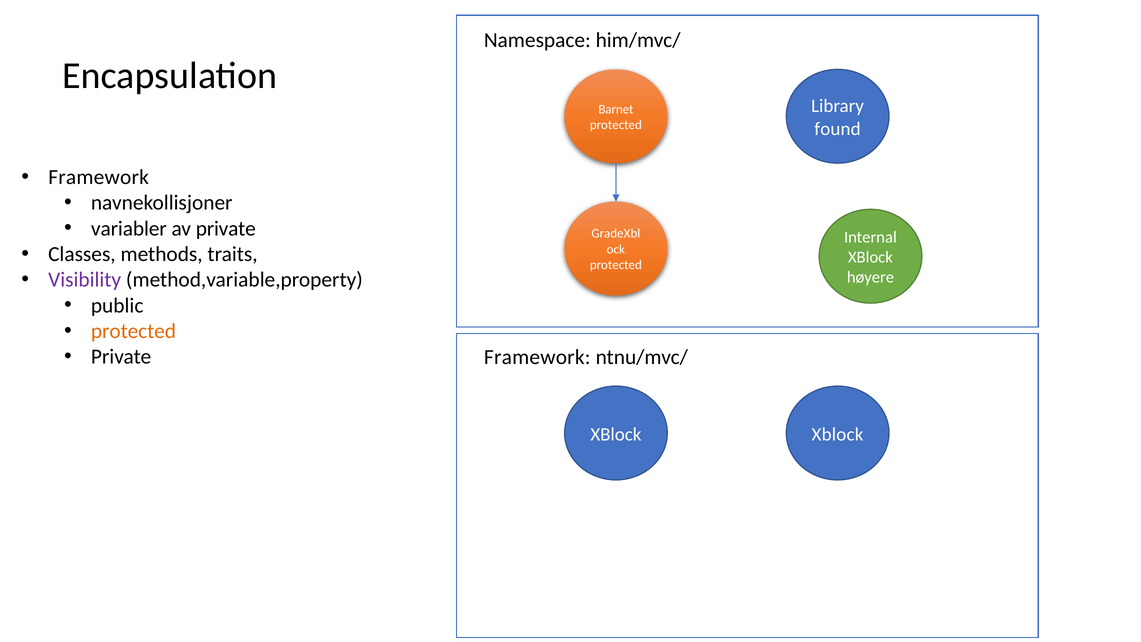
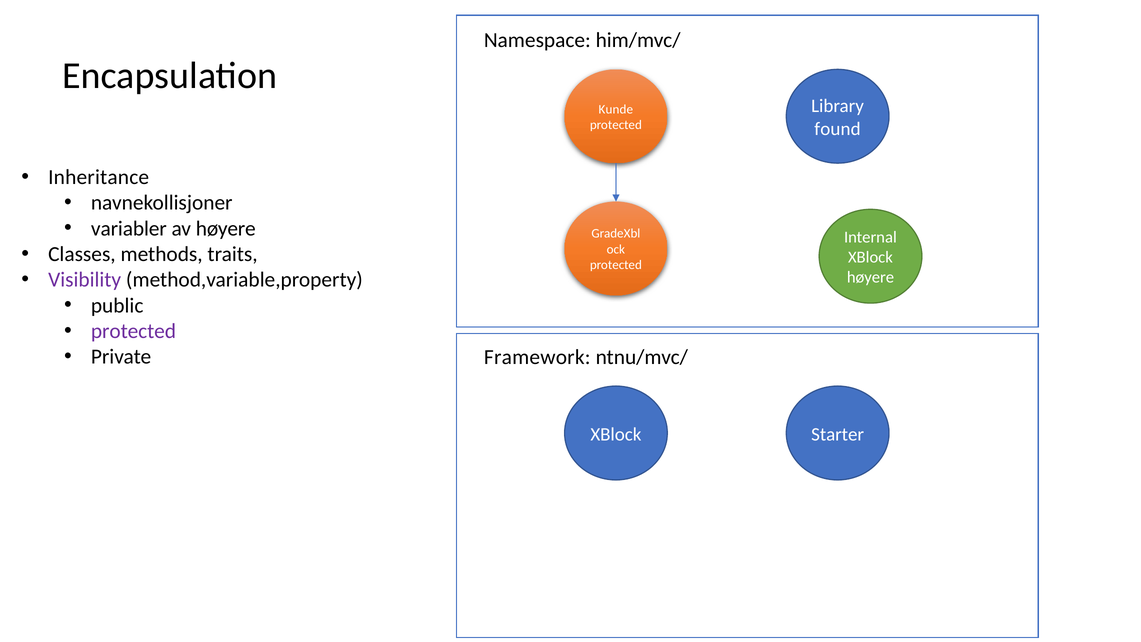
Barnet: Barnet -> Kunde (616, 109)
Framework: Framework -> Inheritance (99, 177)
av private: private -> høyere (226, 228)
protected colour: orange -> purple (133, 331)
Xblock: Xblock -> Starter (838, 434)
